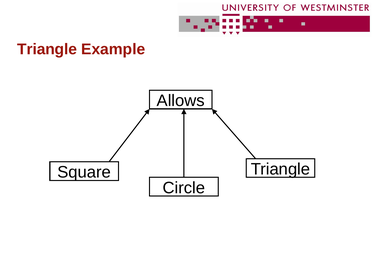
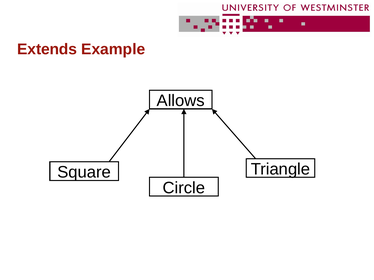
Triangle: Triangle -> Extends (47, 49)
